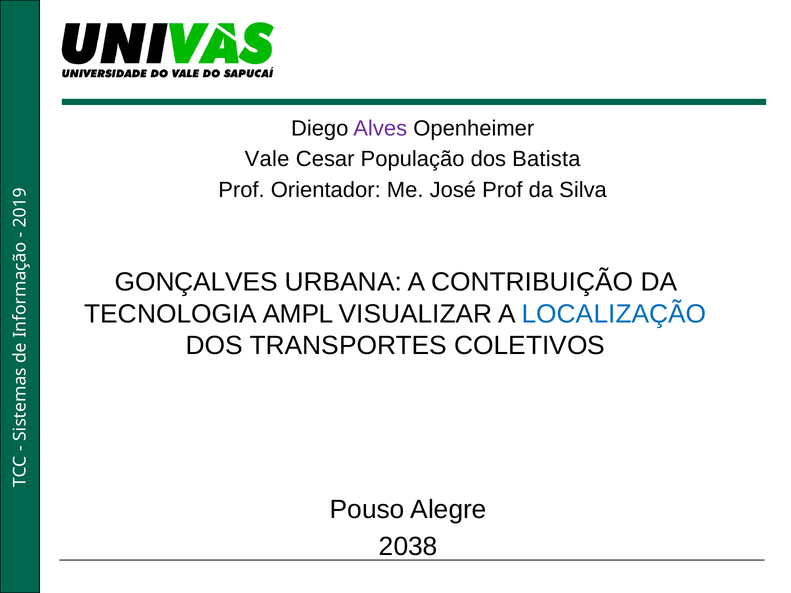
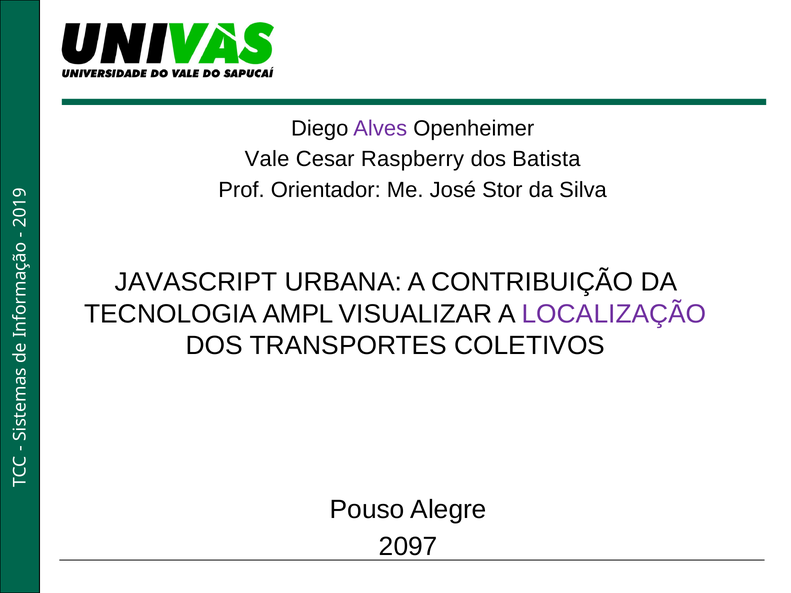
População: População -> Raspberry (412, 159)
José Prof: Prof -> Stor (502, 190)
GONÇALVES: GONÇALVES -> JAVASCRIPT (196, 282)
LOCALIZAÇÃO colour: blue -> purple (614, 314)
2038: 2038 -> 2097 (408, 547)
